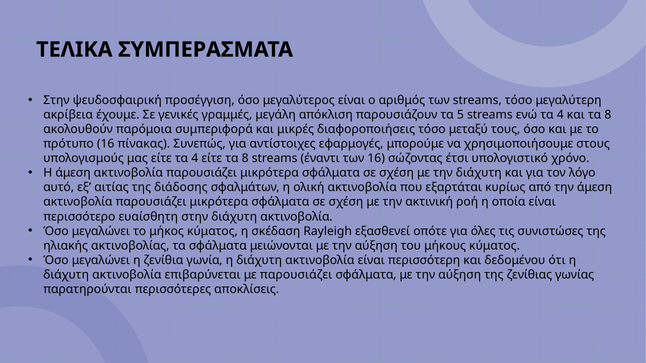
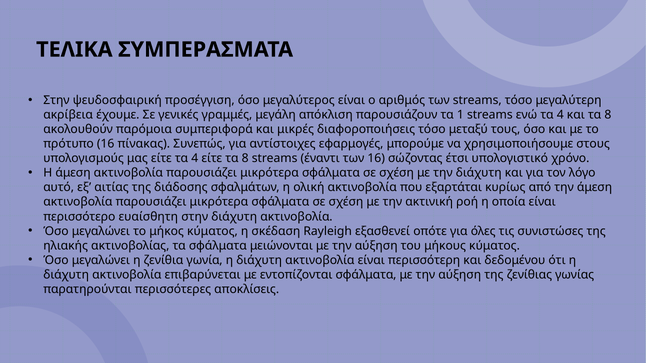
5: 5 -> 1 (460, 115)
με παρουσιάζει: παρουσιάζει -> εντοπίζονται (296, 275)
